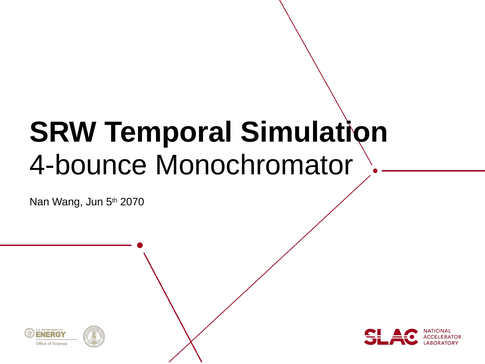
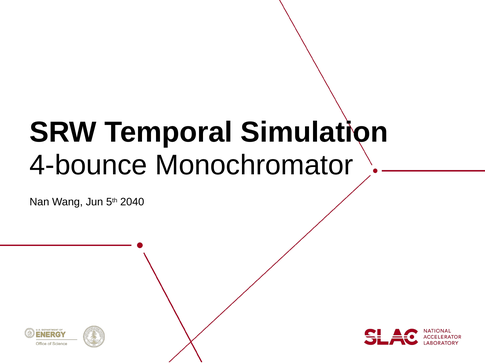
2070: 2070 -> 2040 (132, 202)
